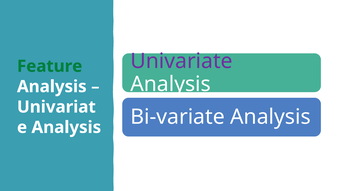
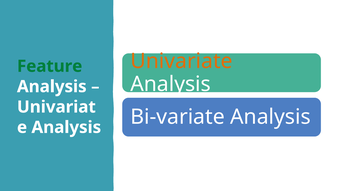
Univariate colour: purple -> orange (182, 61)
